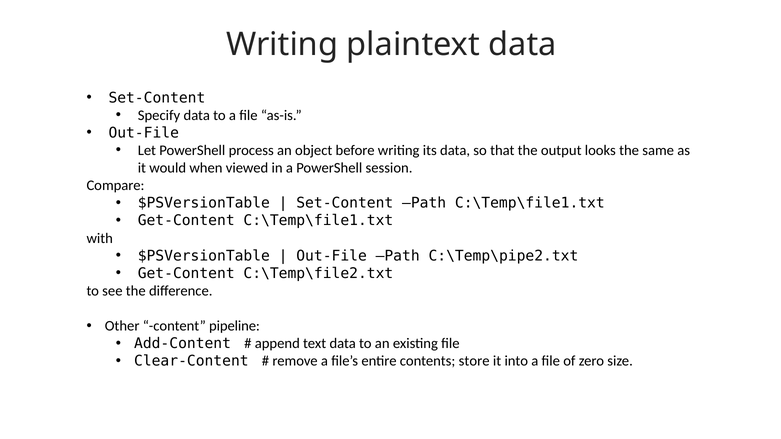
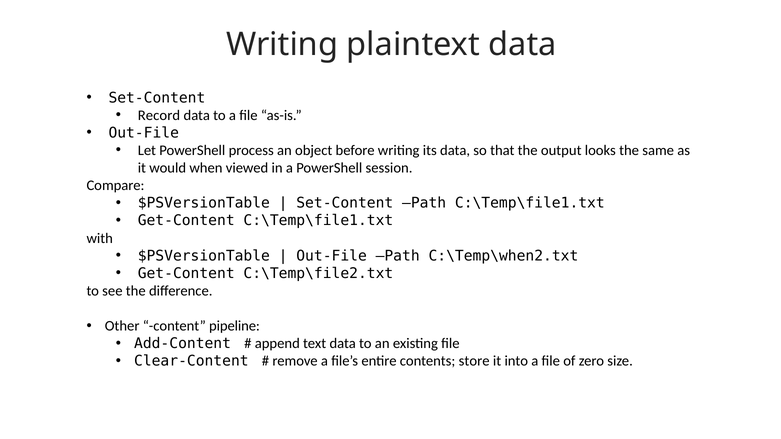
Specify: Specify -> Record (159, 115)
C:\Temp\pipe2.txt: C:\Temp\pipe2.txt -> C:\Temp\when2.txt (503, 256)
